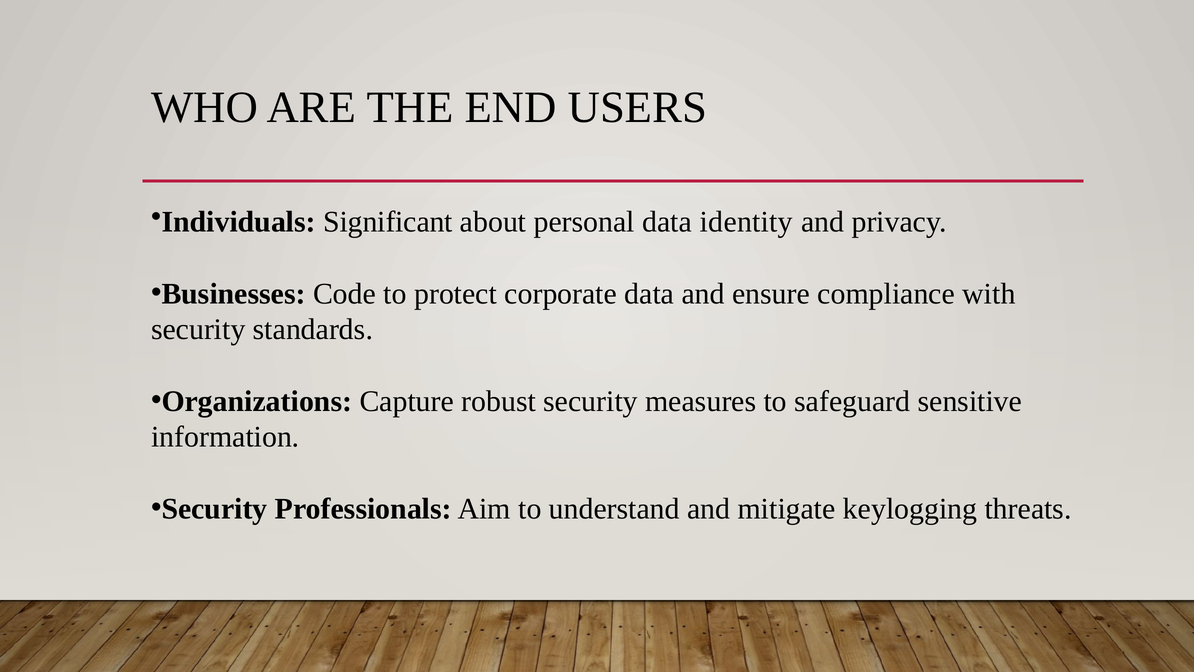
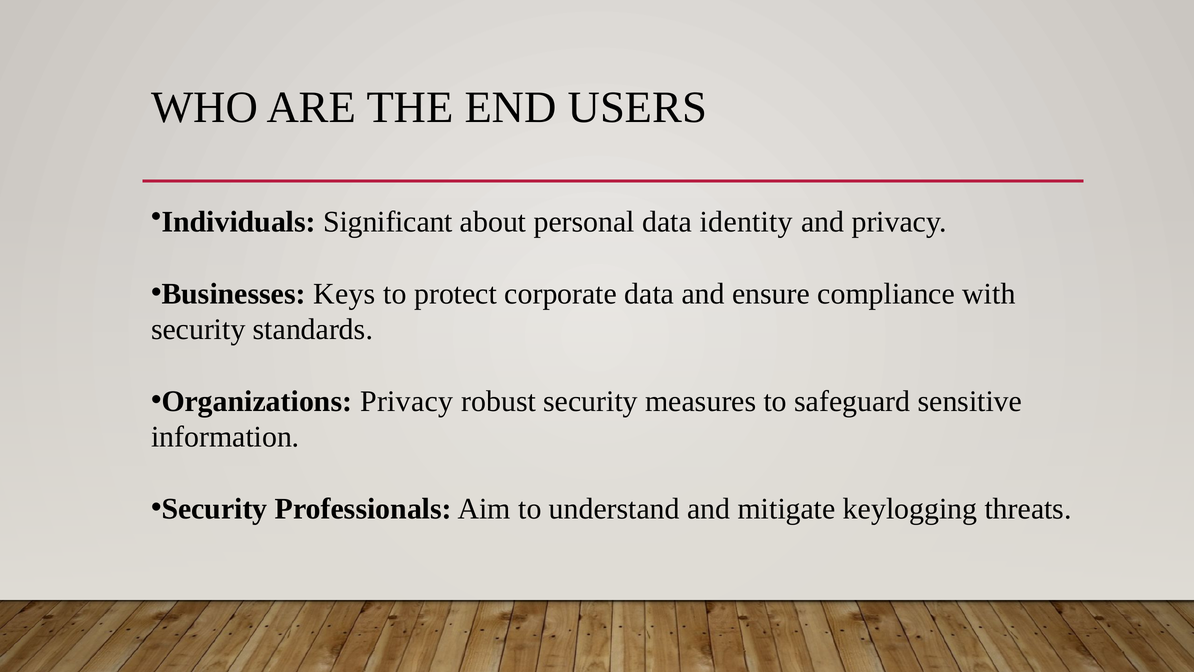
Code: Code -> Keys (344, 294)
Organizations Capture: Capture -> Privacy (407, 401)
